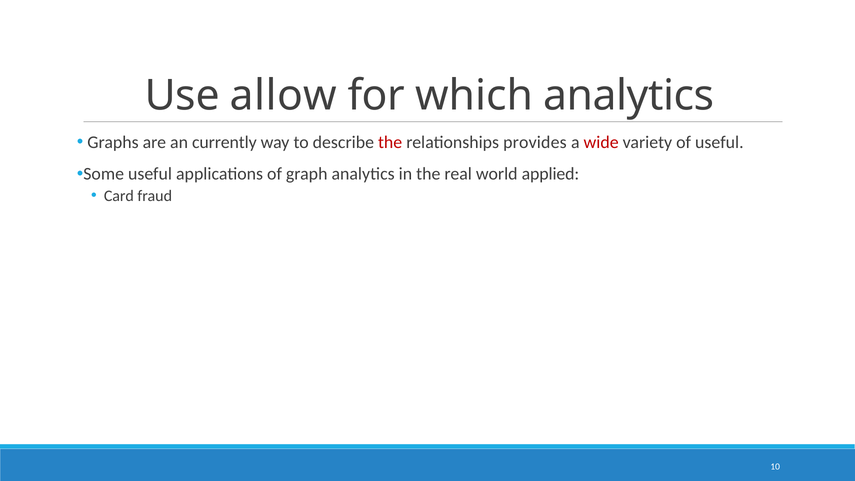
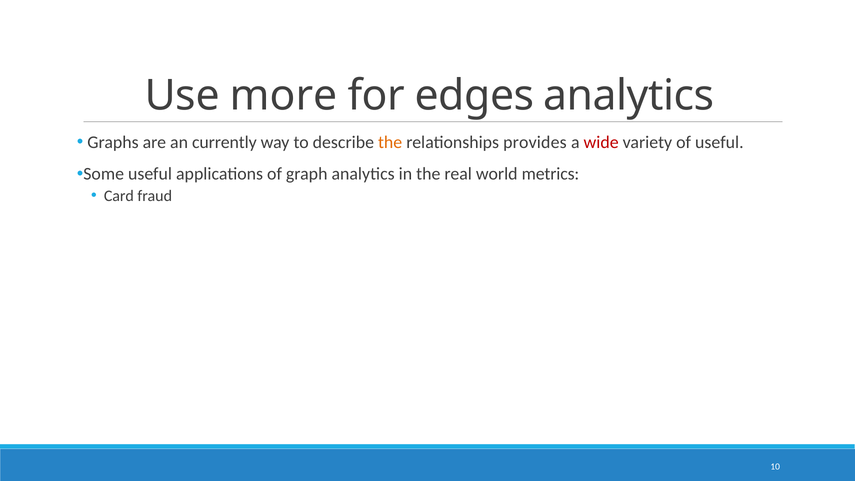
allow: allow -> more (284, 96)
which: which -> edges (474, 96)
the colour: red -> orange (390, 142)
applied: applied -> metrics (550, 174)
